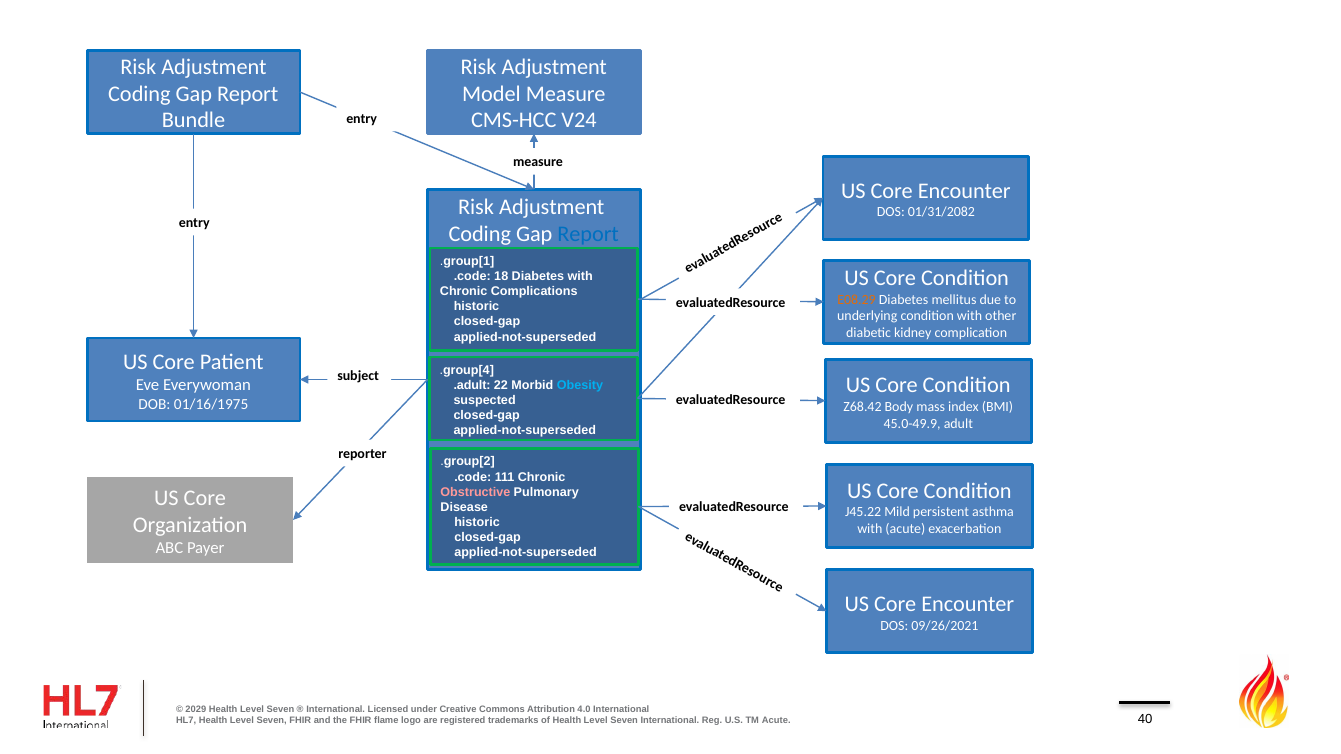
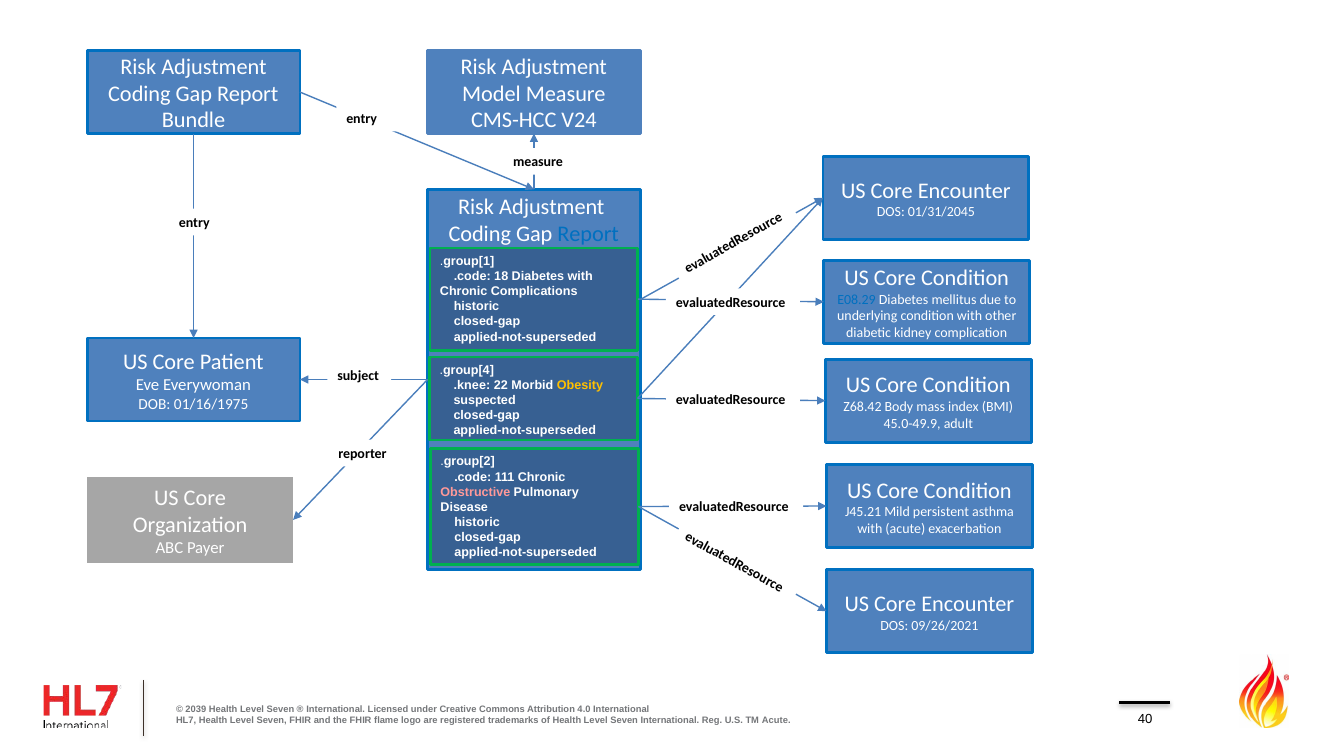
01/31/2082: 01/31/2082 -> 01/31/2045 (941, 212)
E08.29 colour: orange -> blue (857, 300)
.adult: .adult -> .knee (472, 386)
Obesity colour: light blue -> yellow (580, 386)
J45.22: J45.22 -> J45.21 (863, 512)
2029: 2029 -> 2039 (196, 710)
